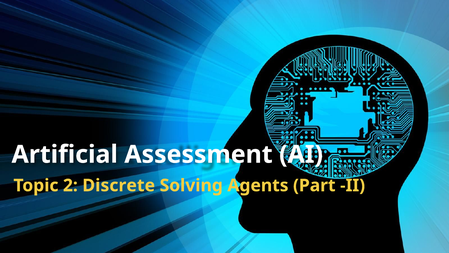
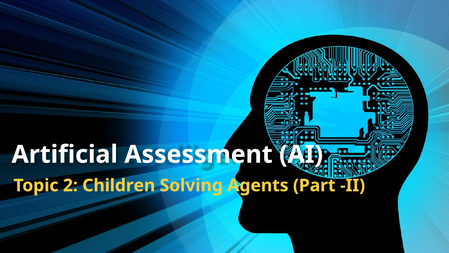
Discrete: Discrete -> Children (119, 185)
